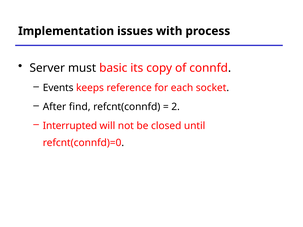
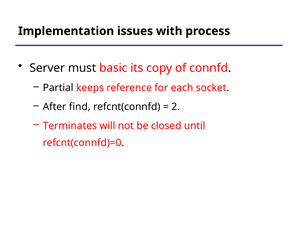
Events: Events -> Partial (58, 88)
Interrupted: Interrupted -> Terminates (70, 126)
